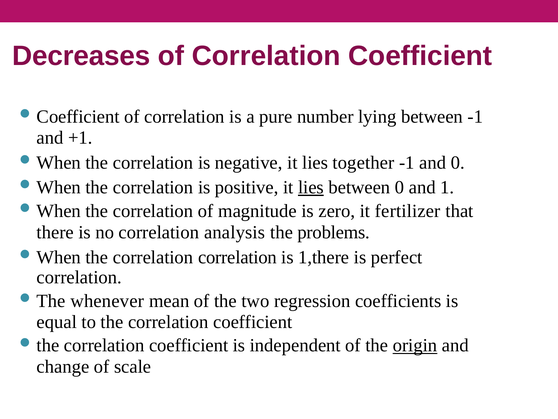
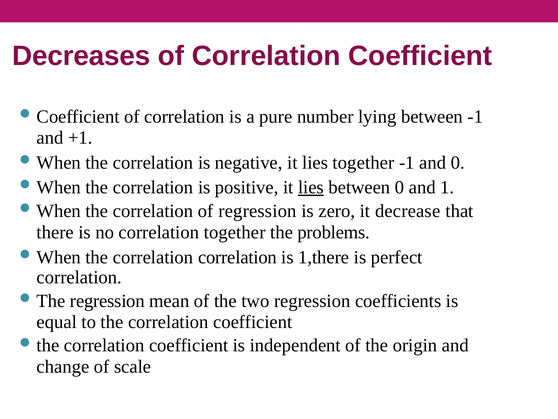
of magnitude: magnitude -> regression (257, 211)
fertilizer: fertilizer -> decrease (408, 211)
correlation analysis: analysis -> together (235, 232)
whenever: whenever -> regression (107, 300)
origin underline: present -> none (415, 345)
